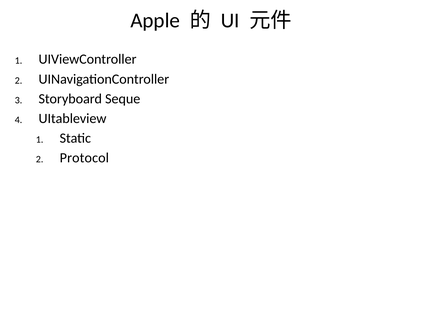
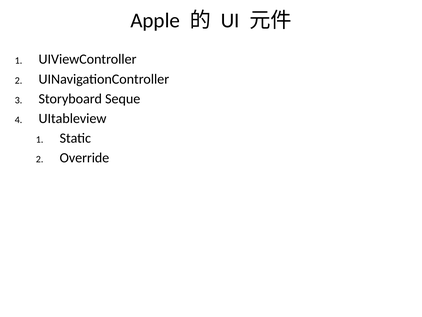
Protocol: Protocol -> Override (84, 158)
